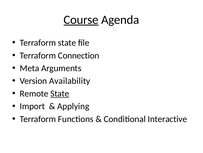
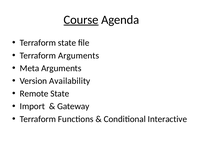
Terraform Connection: Connection -> Arguments (79, 55)
State underline: present -> none (60, 93)
Applying: Applying -> Gateway (73, 106)
